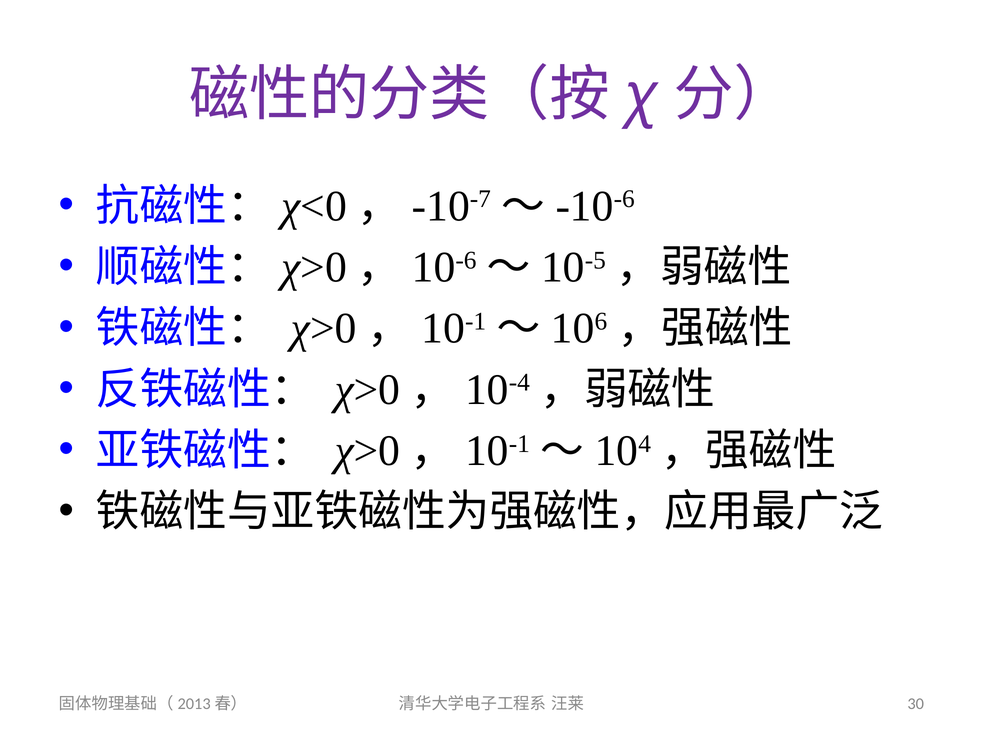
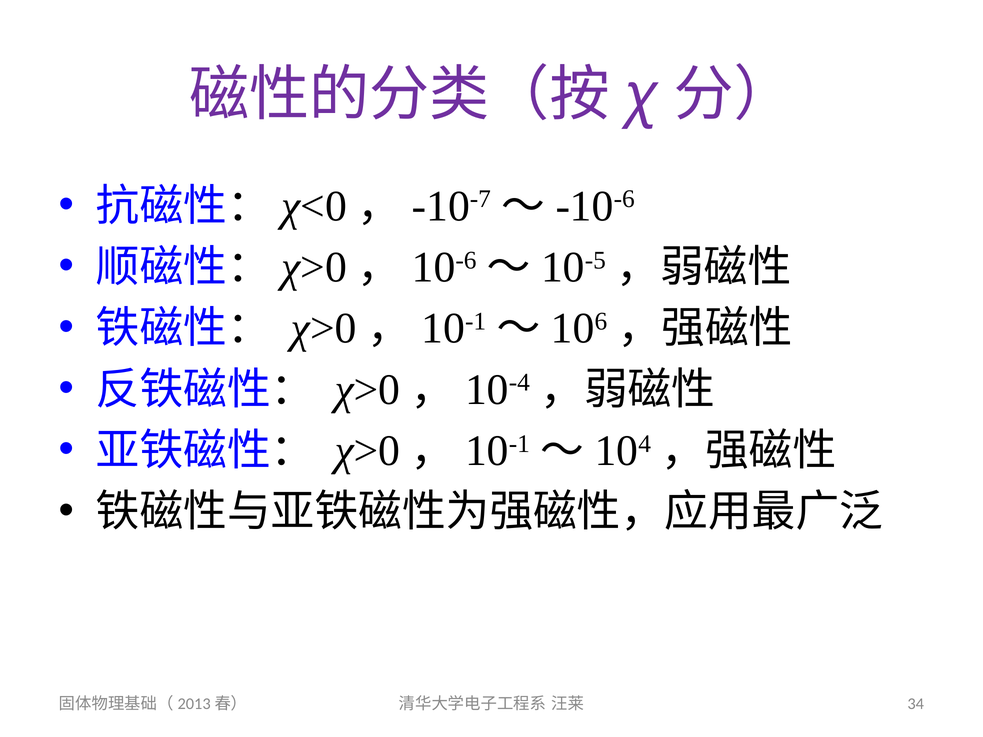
30: 30 -> 34 (916, 704)
